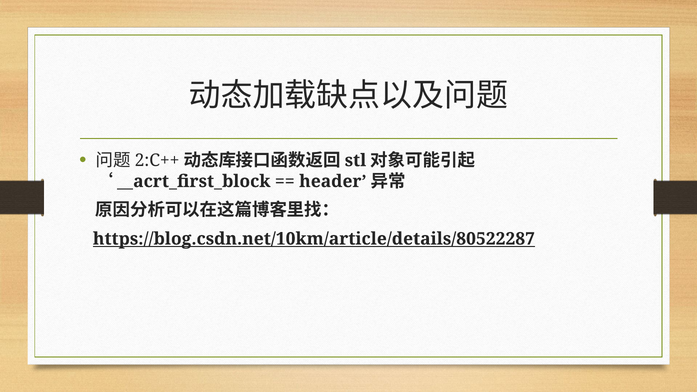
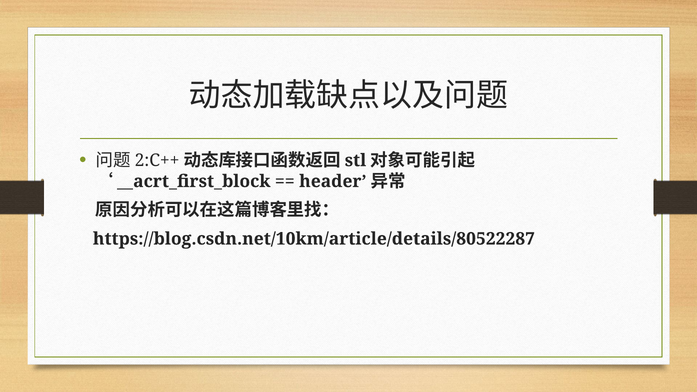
https://blog.csdn.net/10km/article/details/80522287 underline: present -> none (314, 239)
